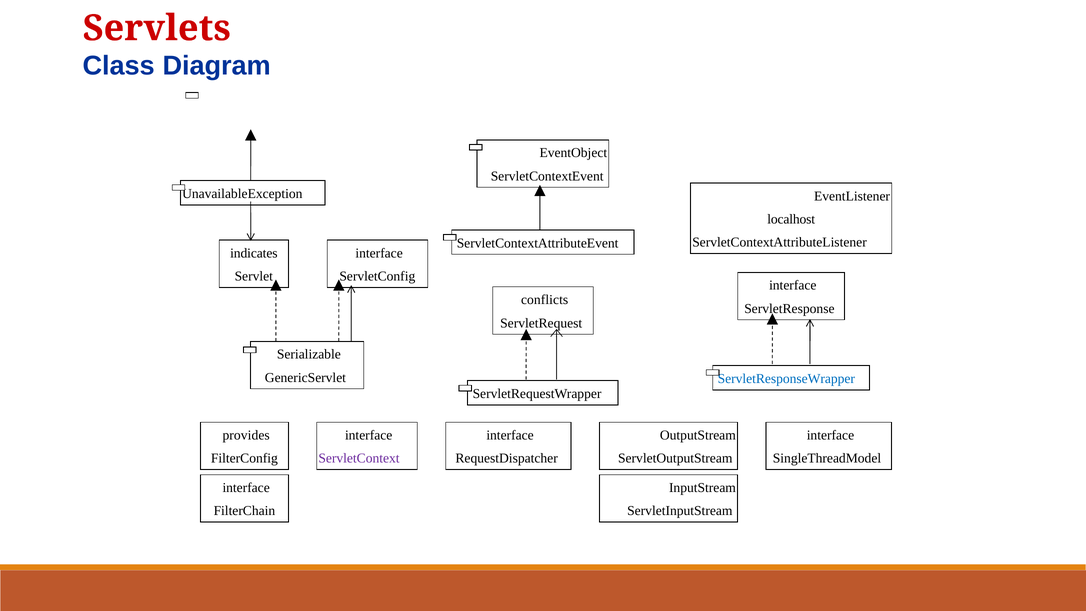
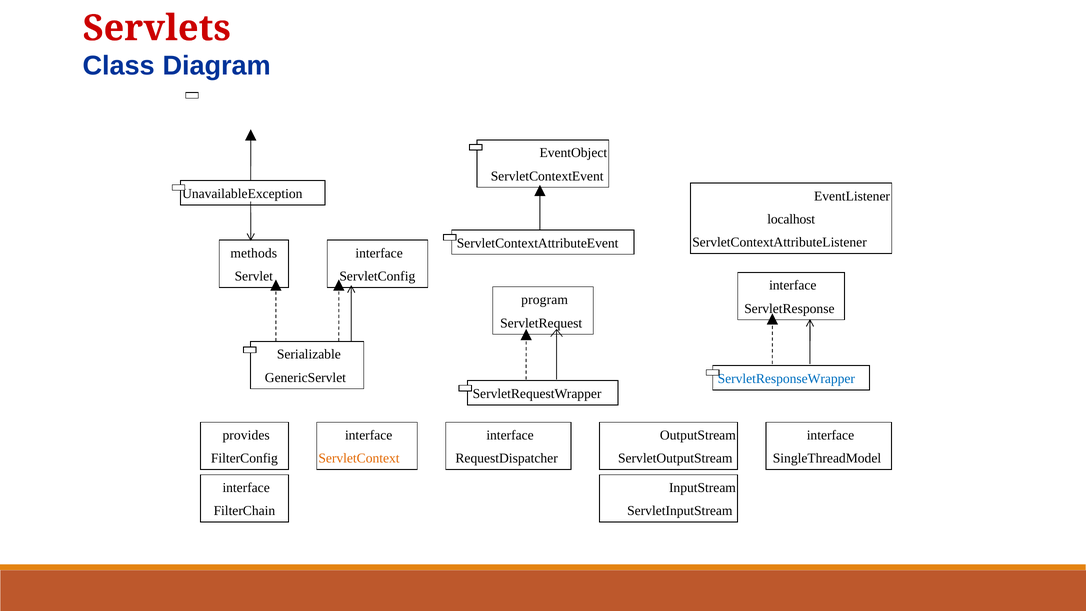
indicates: indicates -> methods (254, 253)
conflicts: conflicts -> program (545, 300)
ServletContext colour: purple -> orange (359, 458)
